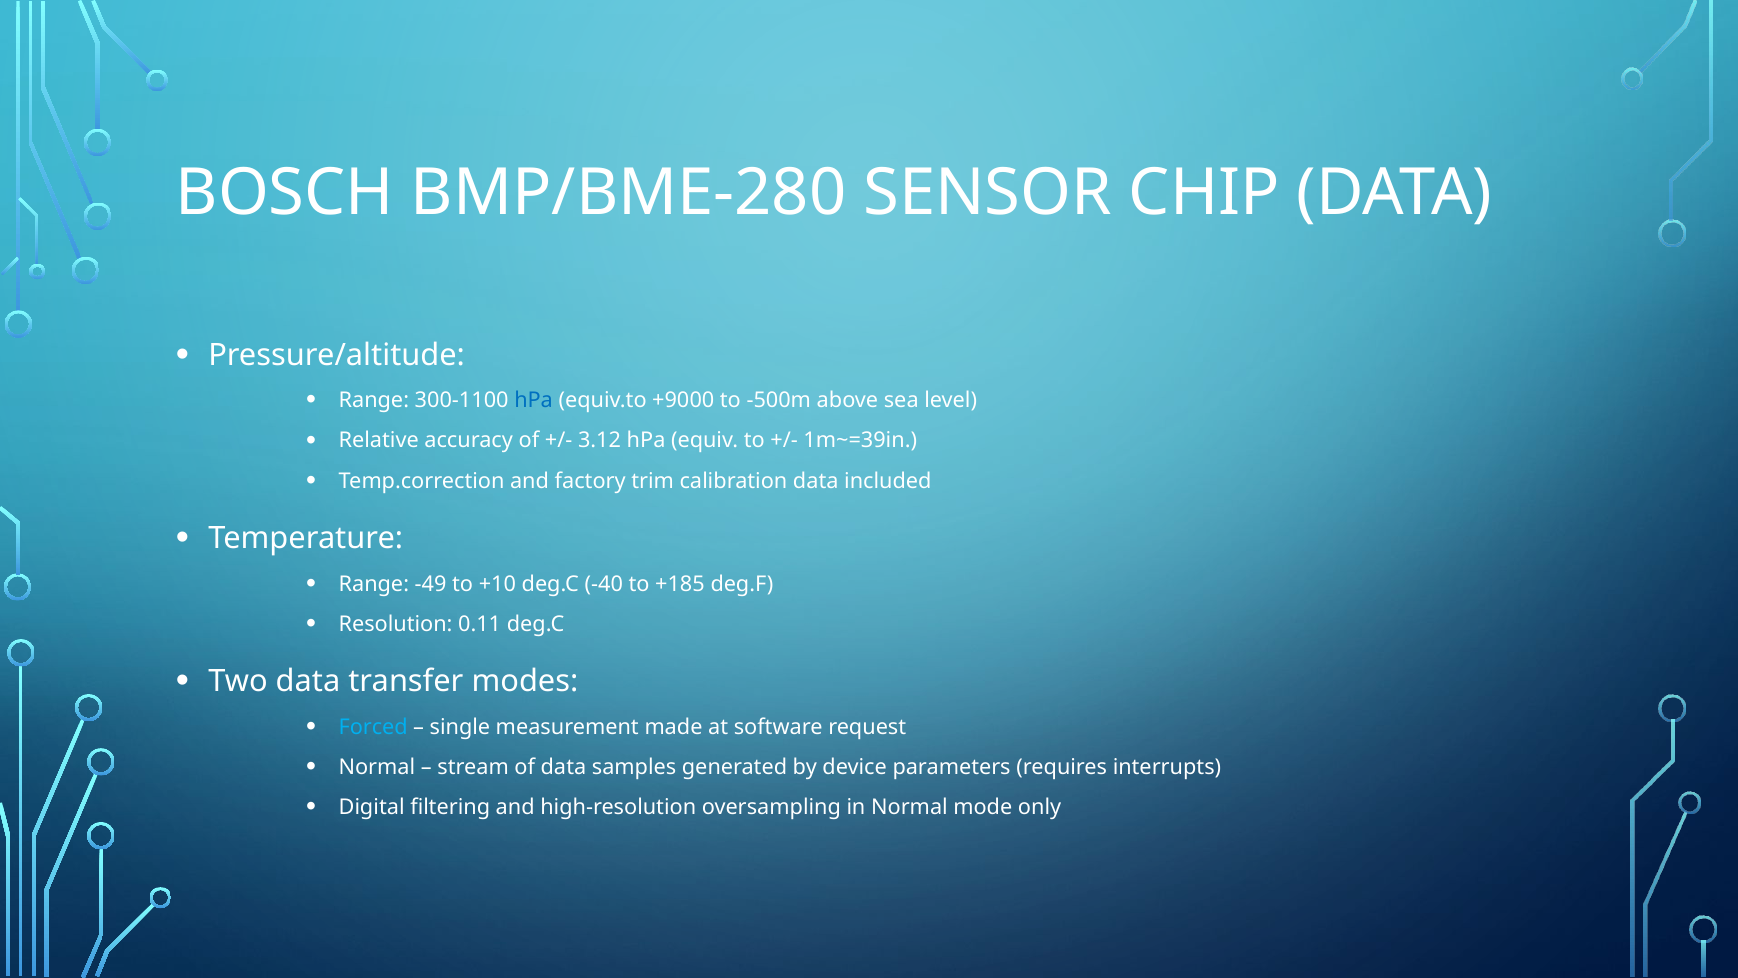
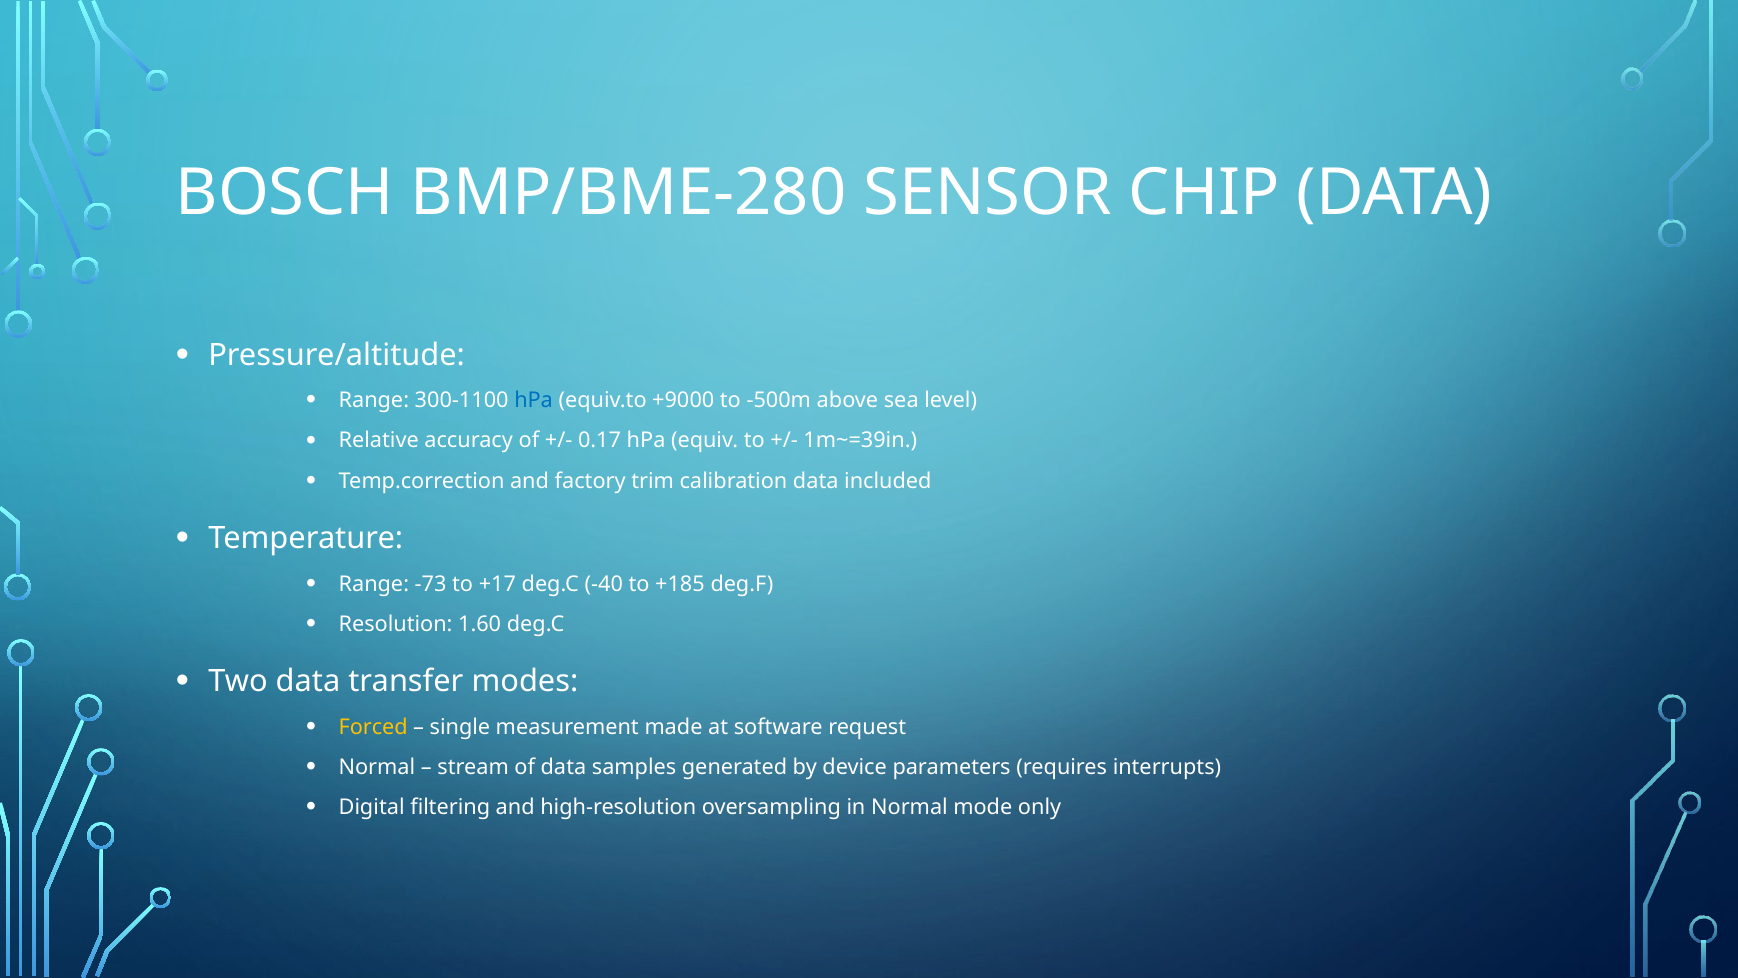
3.12: 3.12 -> 0.17 (600, 441)
-49: -49 -> -73 (431, 584)
+10: +10 -> +17 (497, 584)
0.11: 0.11 -> 1.60 (480, 624)
Forced colour: light blue -> yellow (373, 727)
